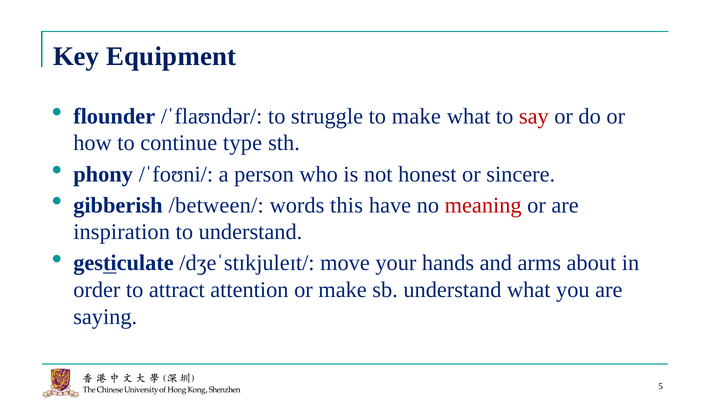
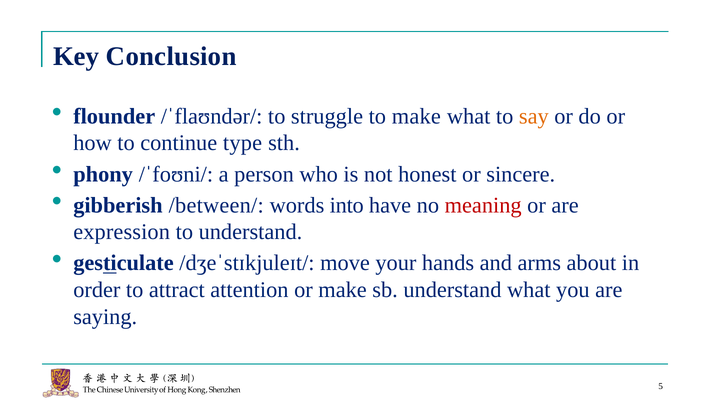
Equipment: Equipment -> Conclusion (171, 56)
say colour: red -> orange (534, 116)
this: this -> into (347, 205)
inspiration: inspiration -> expression (122, 232)
